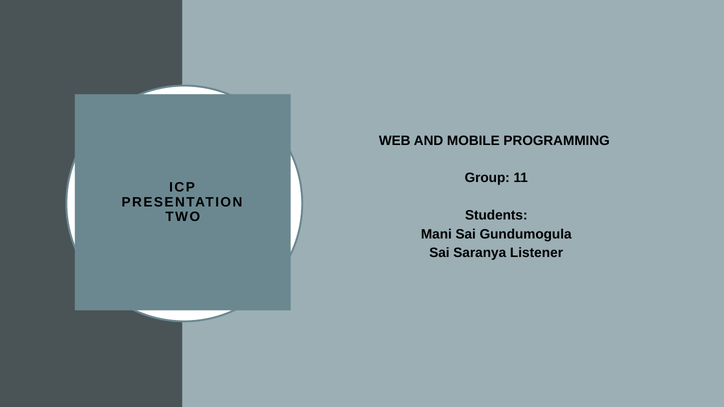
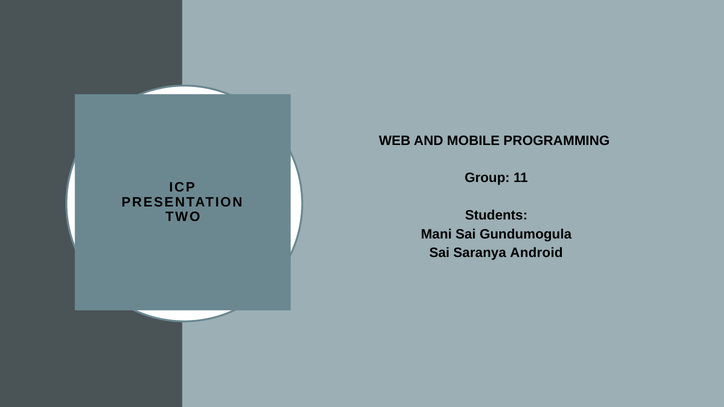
Listener: Listener -> Android (536, 253)
